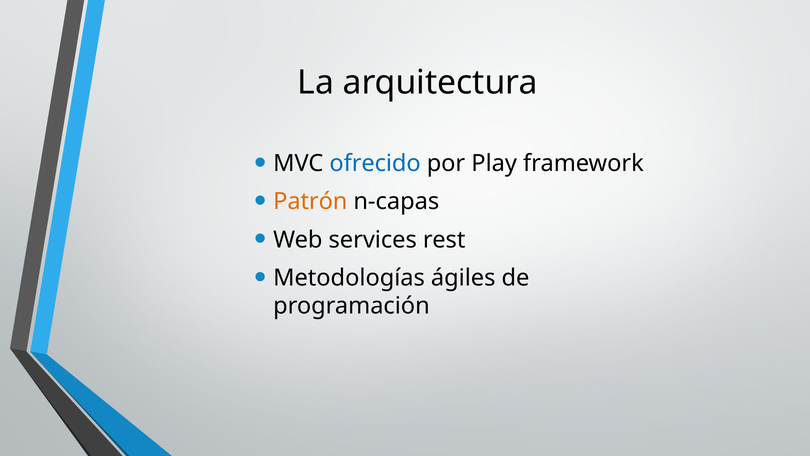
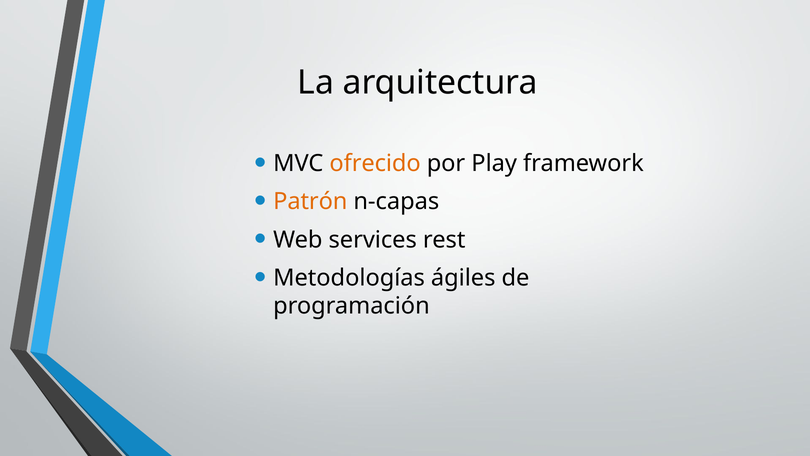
ofrecido colour: blue -> orange (375, 163)
